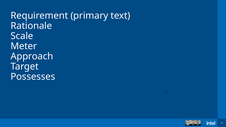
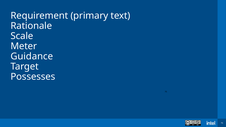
Approach: Approach -> Guidance (32, 56)
